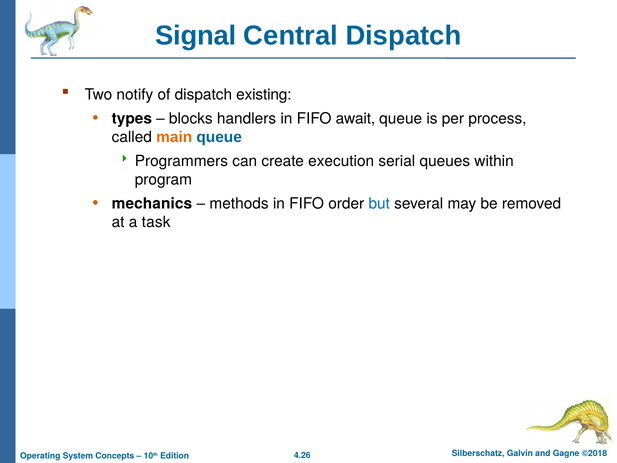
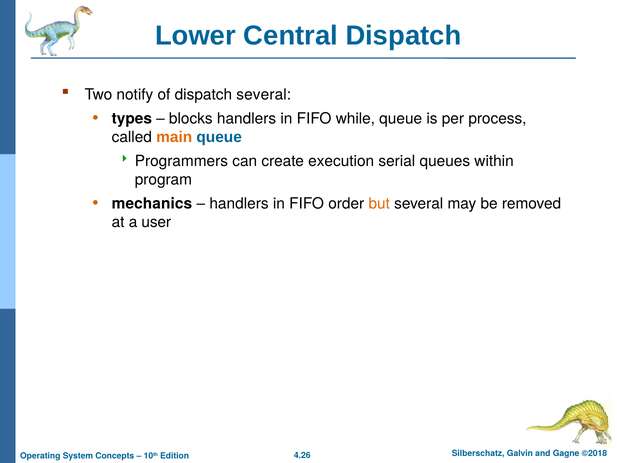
Signal: Signal -> Lower (196, 36)
dispatch existing: existing -> several (264, 95)
await: await -> while (355, 119)
methods: methods -> handlers (239, 203)
but colour: blue -> orange (379, 203)
task: task -> user (156, 222)
